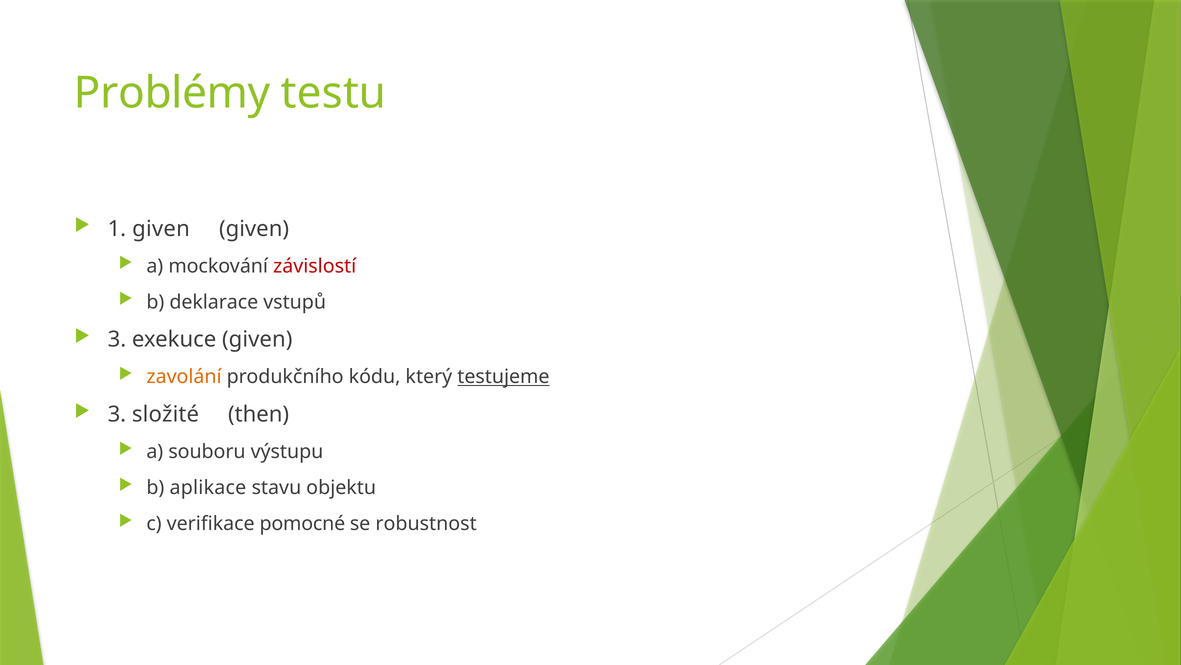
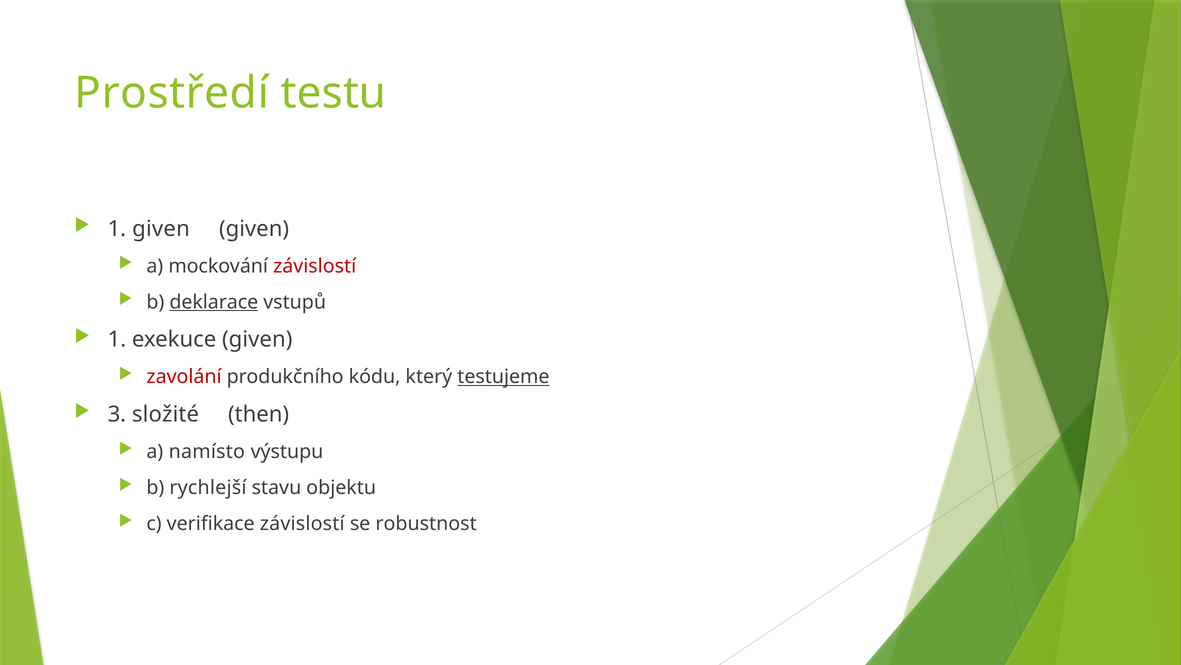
Problémy: Problémy -> Prostředí (172, 93)
deklarace underline: none -> present (214, 302)
3: 3 -> 1 (117, 339)
zavolání colour: orange -> red (184, 377)
souboru: souboru -> namísto (207, 451)
aplikace: aplikace -> rychlejší (208, 487)
verifikace pomocné: pomocné -> závislostí (302, 523)
